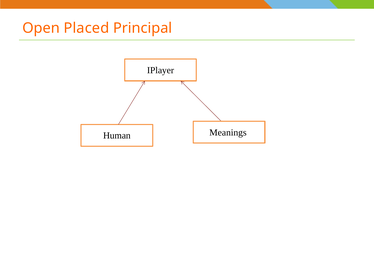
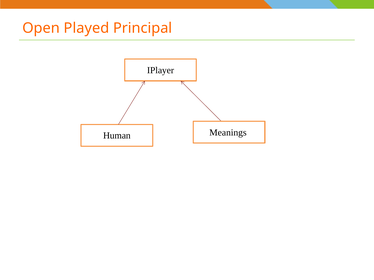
Placed: Placed -> Played (86, 28)
